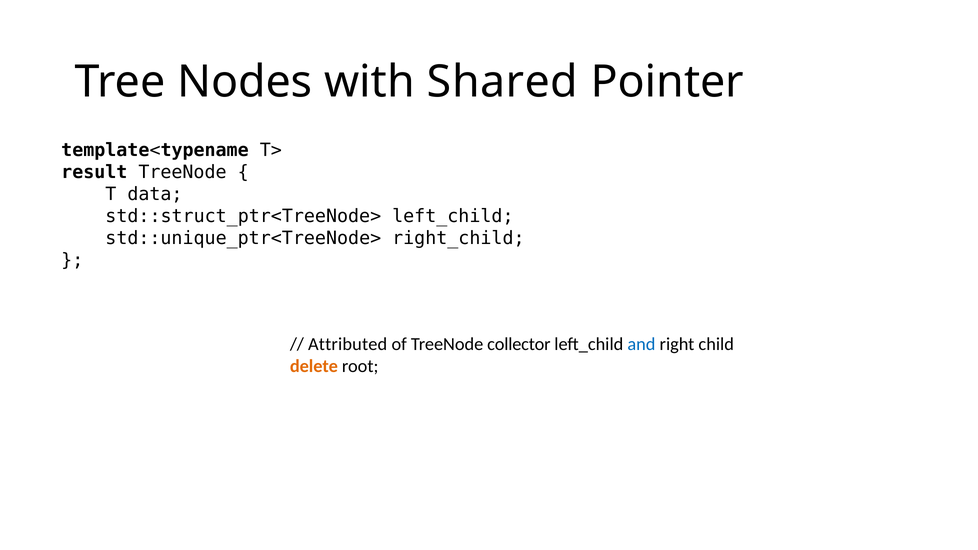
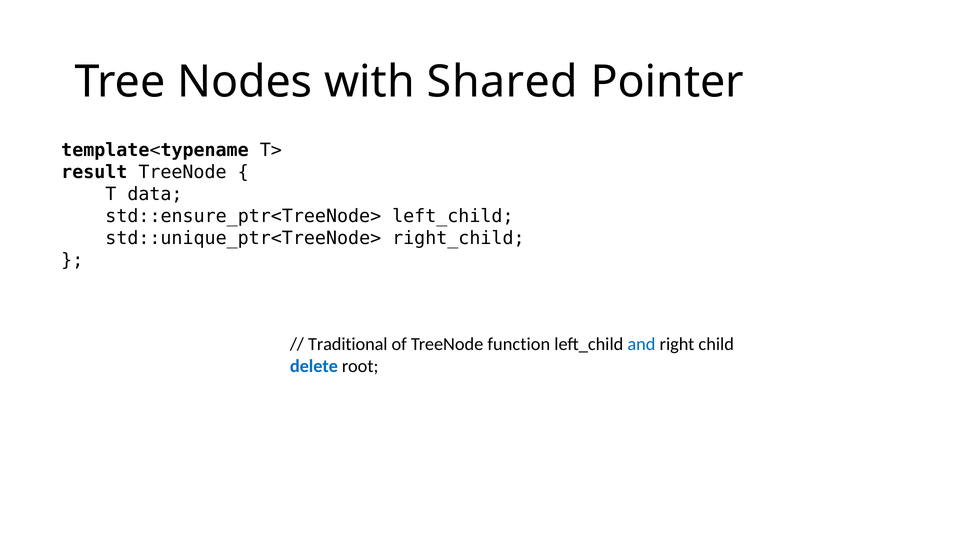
std::struct_ptr<TreeNode>: std::struct_ptr<TreeNode> -> std::ensure_ptr<TreeNode> (243, 216)
Attributed: Attributed -> Traditional (348, 344)
collector: collector -> function (519, 344)
delete colour: orange -> blue (314, 366)
